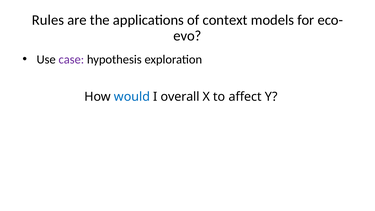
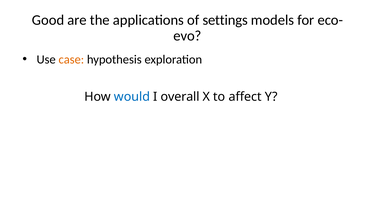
Rules: Rules -> Good (48, 20)
context: context -> settings (225, 20)
case colour: purple -> orange (71, 59)
